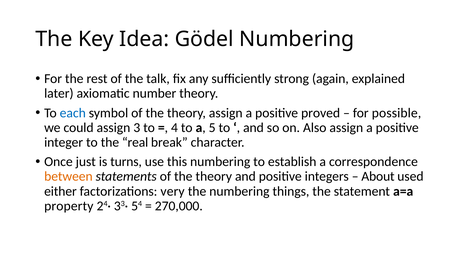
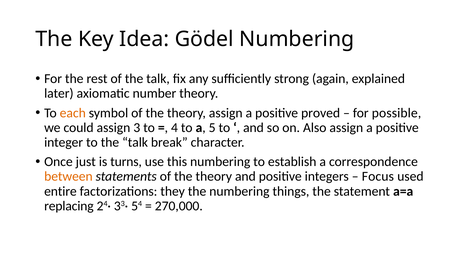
each colour: blue -> orange (73, 113)
to the real: real -> talk (135, 142)
About: About -> Focus (378, 176)
either: either -> entire (60, 191)
very: very -> they (173, 191)
property: property -> replacing (69, 206)
